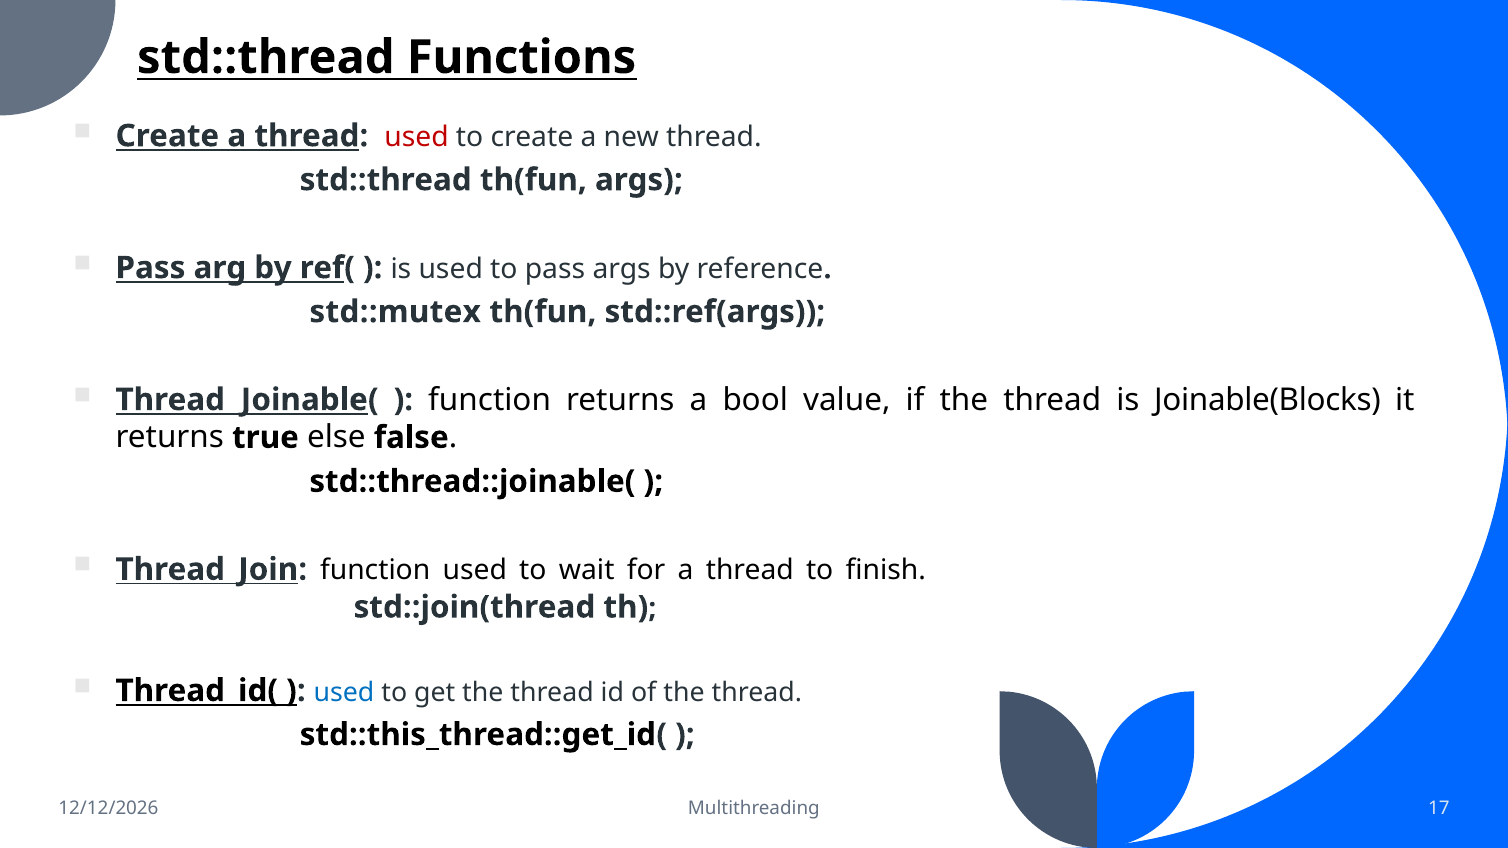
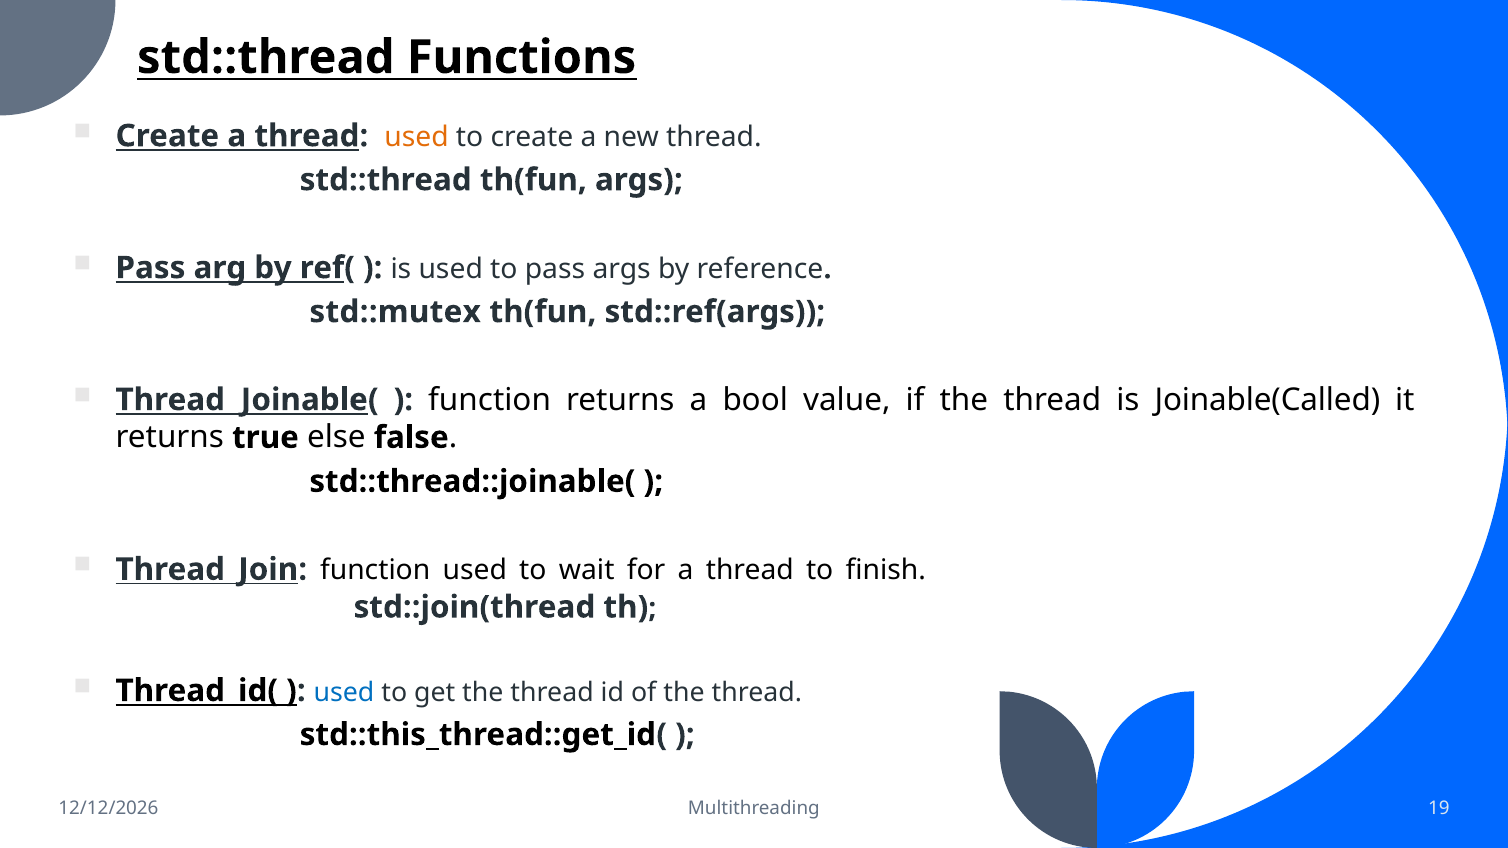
used colour: red -> orange (417, 137)
Joinable(Blocks: Joinable(Blocks -> Joinable(Called (1267, 400)
17: 17 -> 19 (1439, 809)
